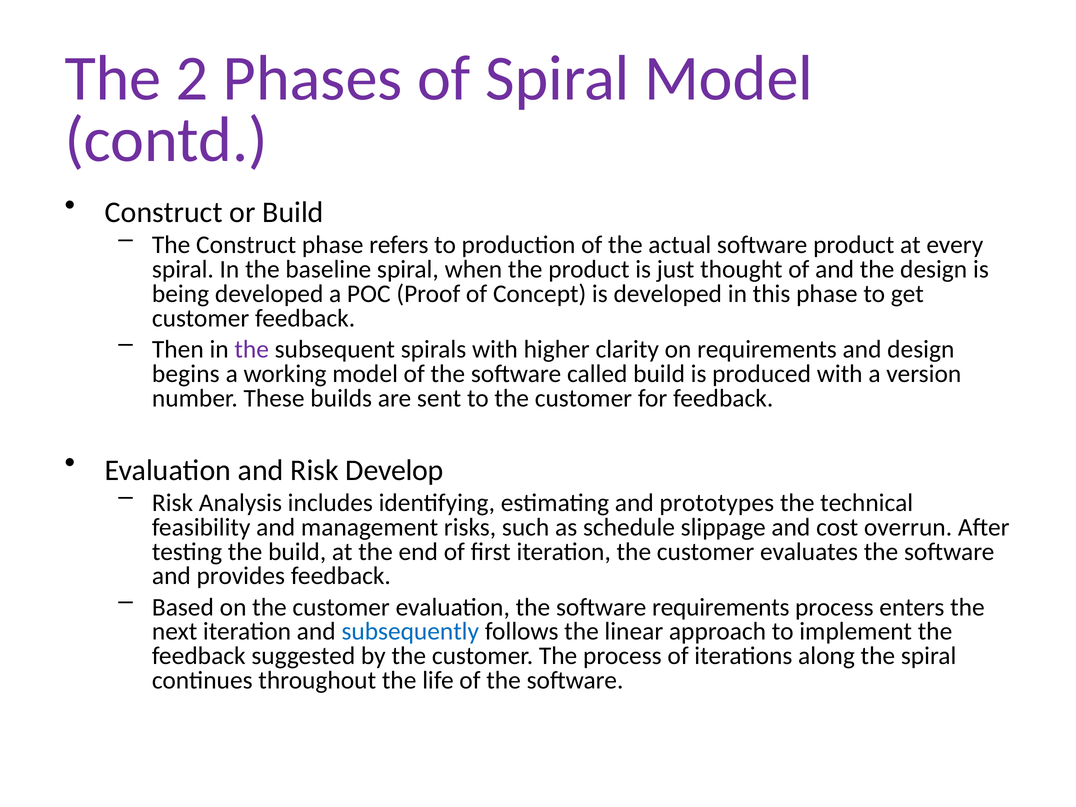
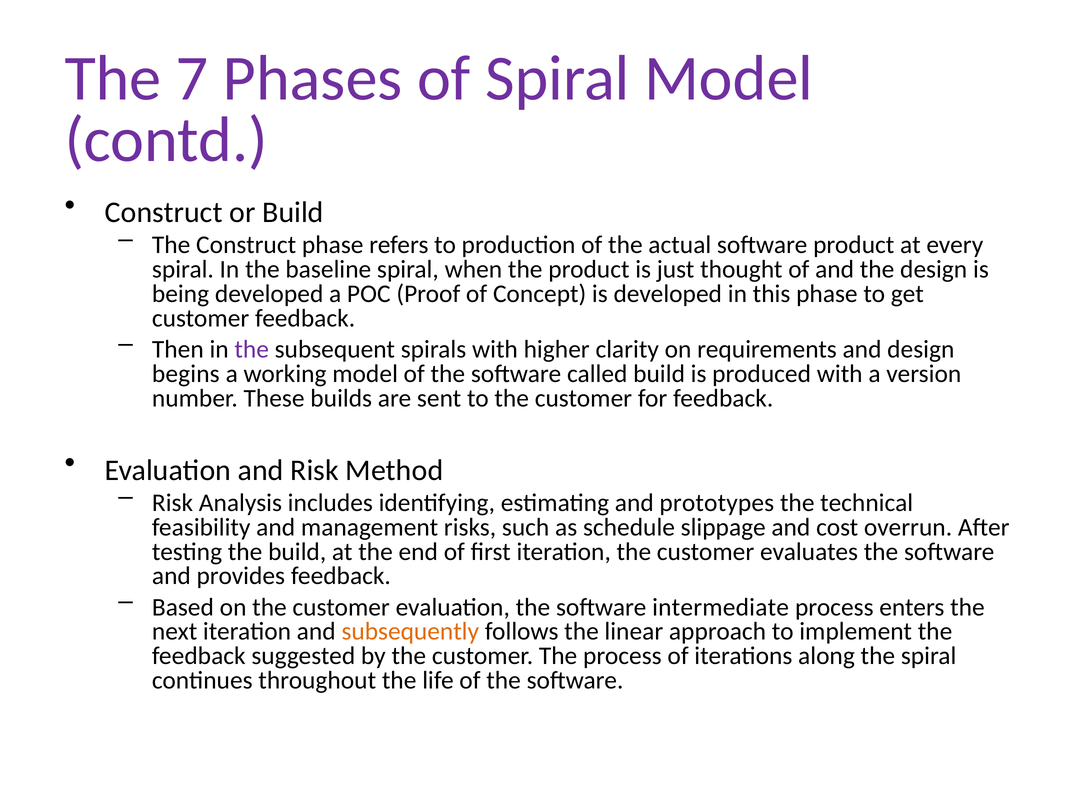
2: 2 -> 7 (192, 78)
Develop: Develop -> Method (394, 470)
software requirements: requirements -> intermediate (721, 607)
subsequently colour: blue -> orange (410, 632)
